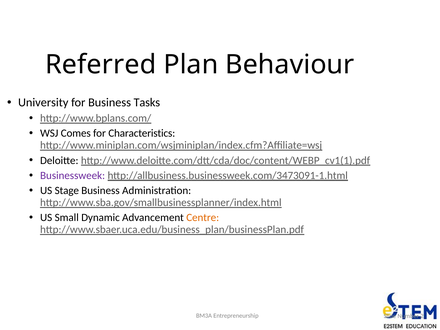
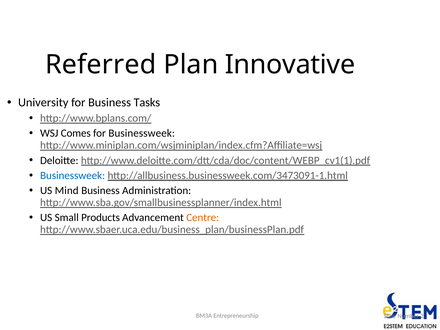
Behaviour: Behaviour -> Innovative (290, 65)
for Characteristics: Characteristics -> Businessweek (142, 133)
Businessweek colour: purple -> blue (73, 176)
Stage: Stage -> Mind (67, 191)
Dynamic: Dynamic -> Products (101, 218)
